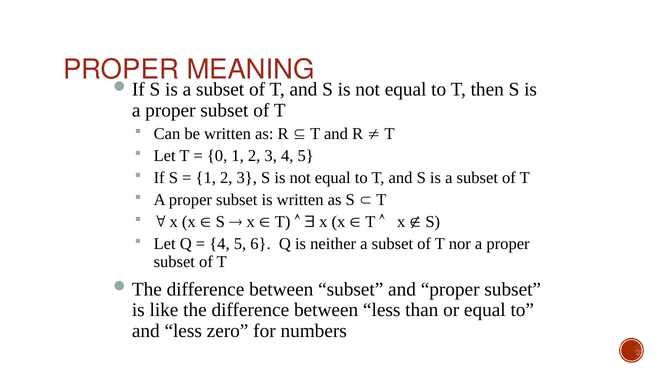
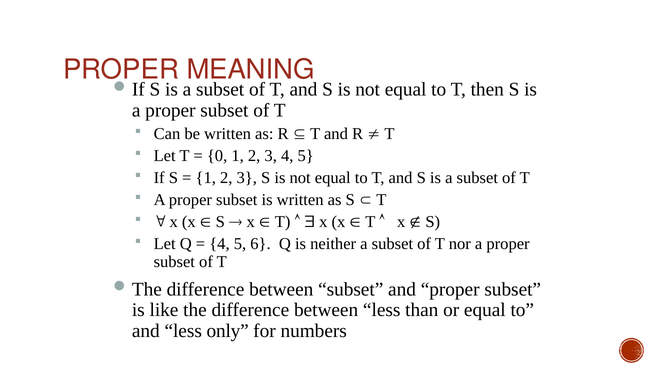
zero: zero -> only (228, 331)
